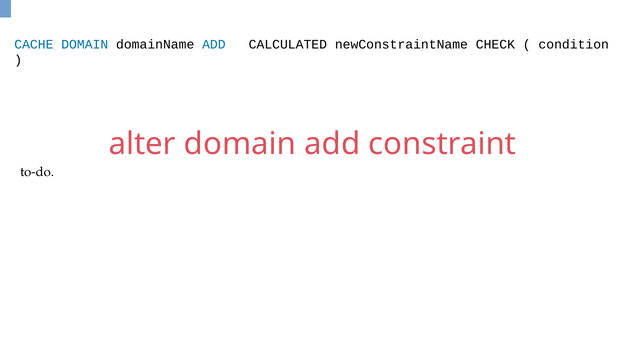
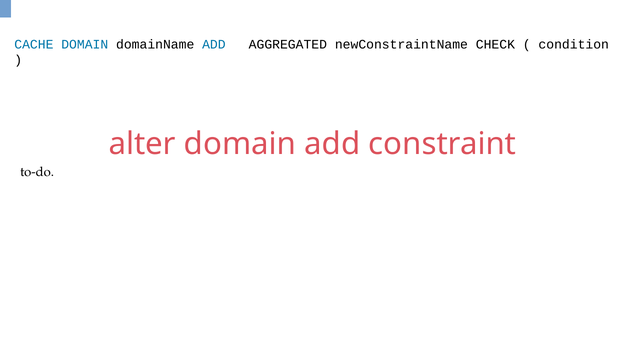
CALCULATED: CALCULATED -> AGGREGATED (288, 45)
